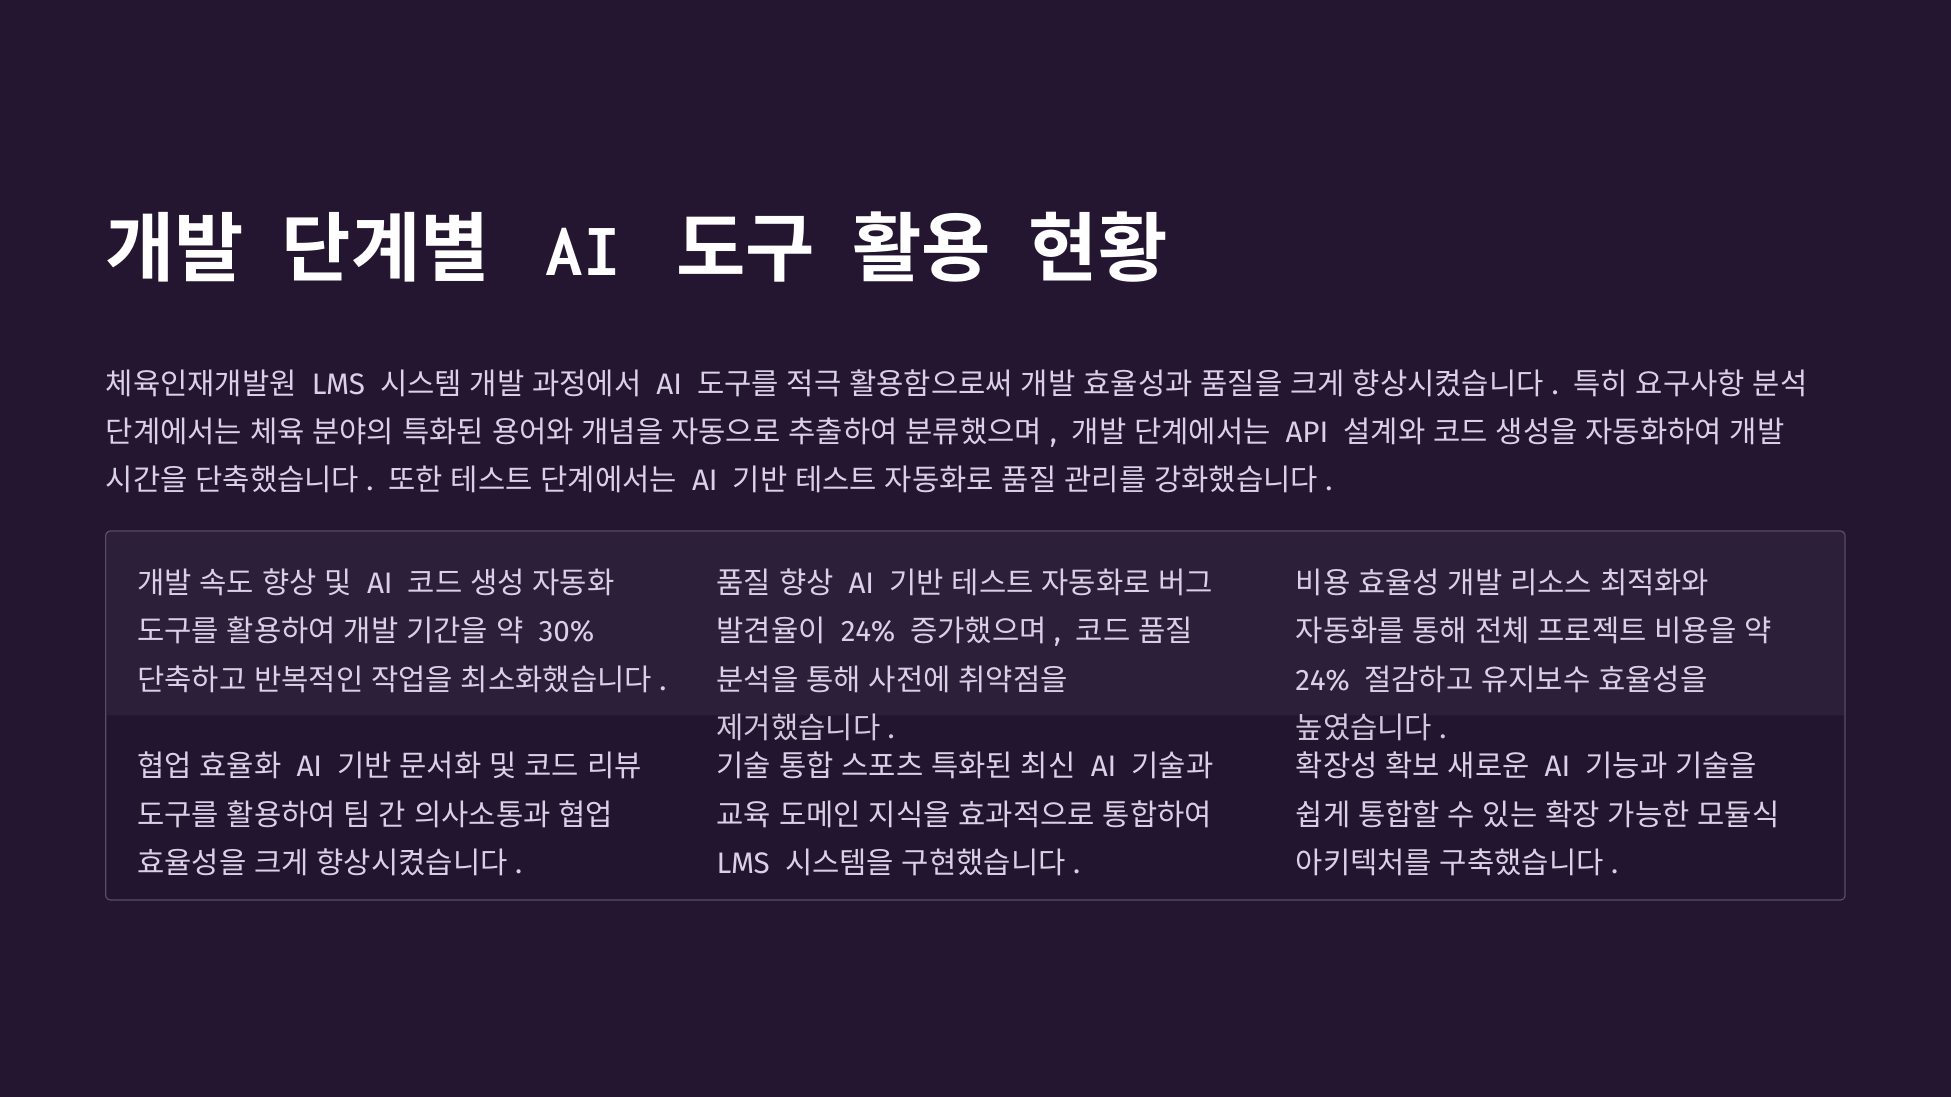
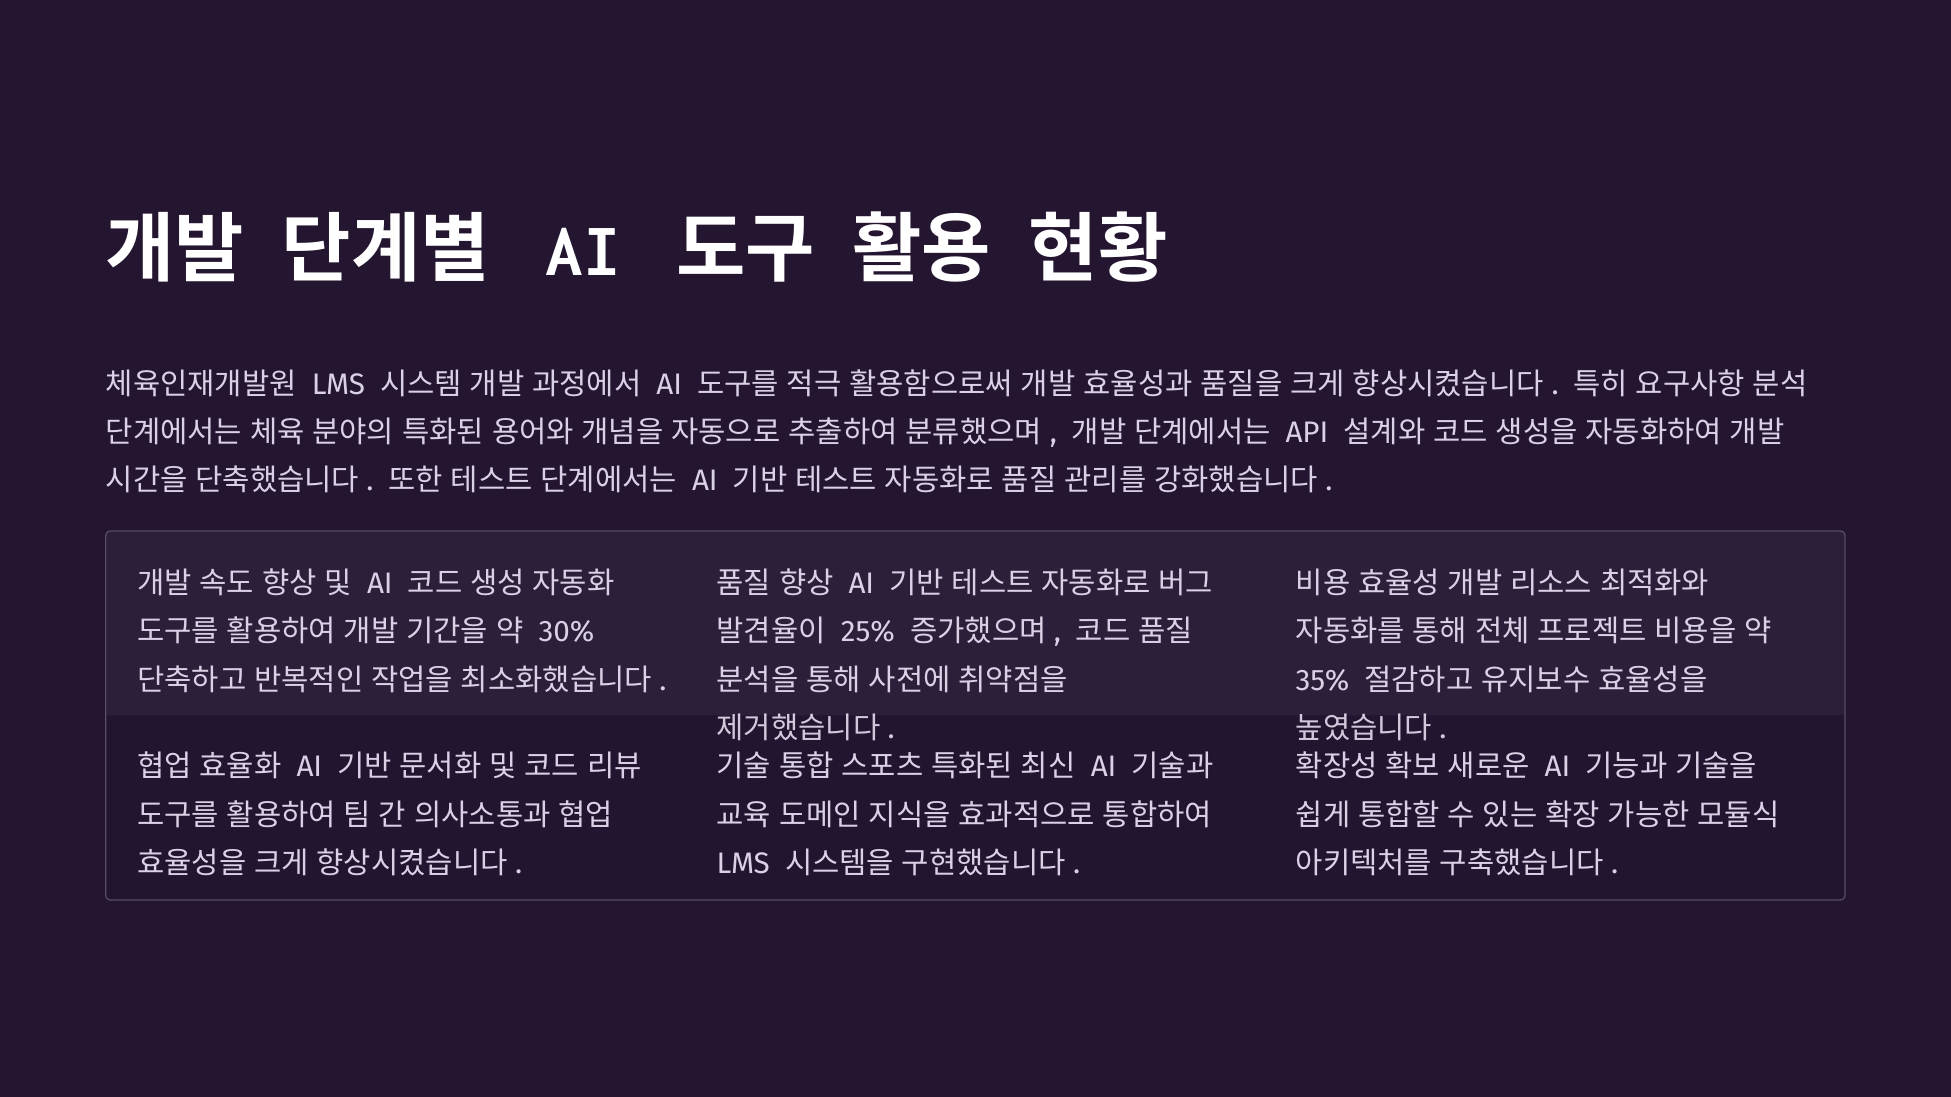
24%: 24% -> 25% (868, 632)
24%: 24% -> 35% (1323, 681)
